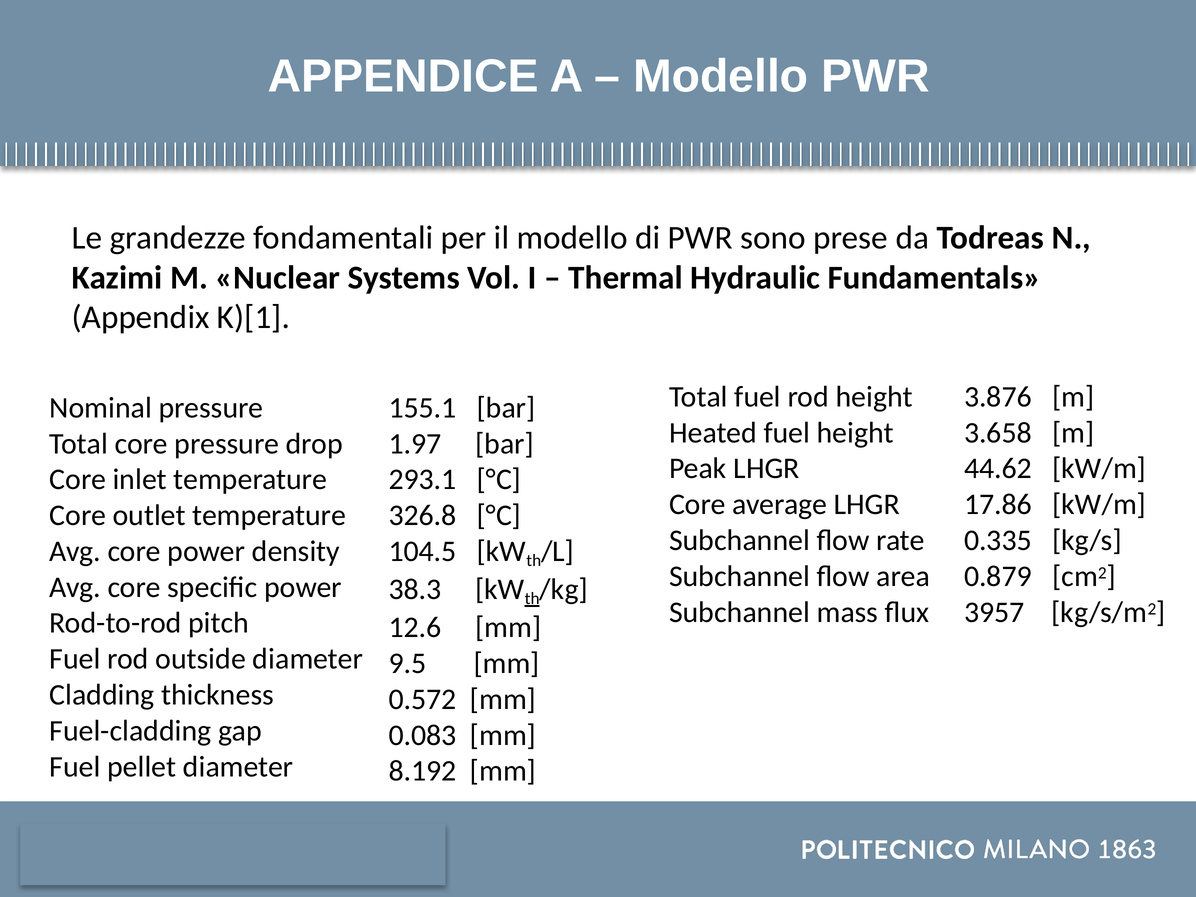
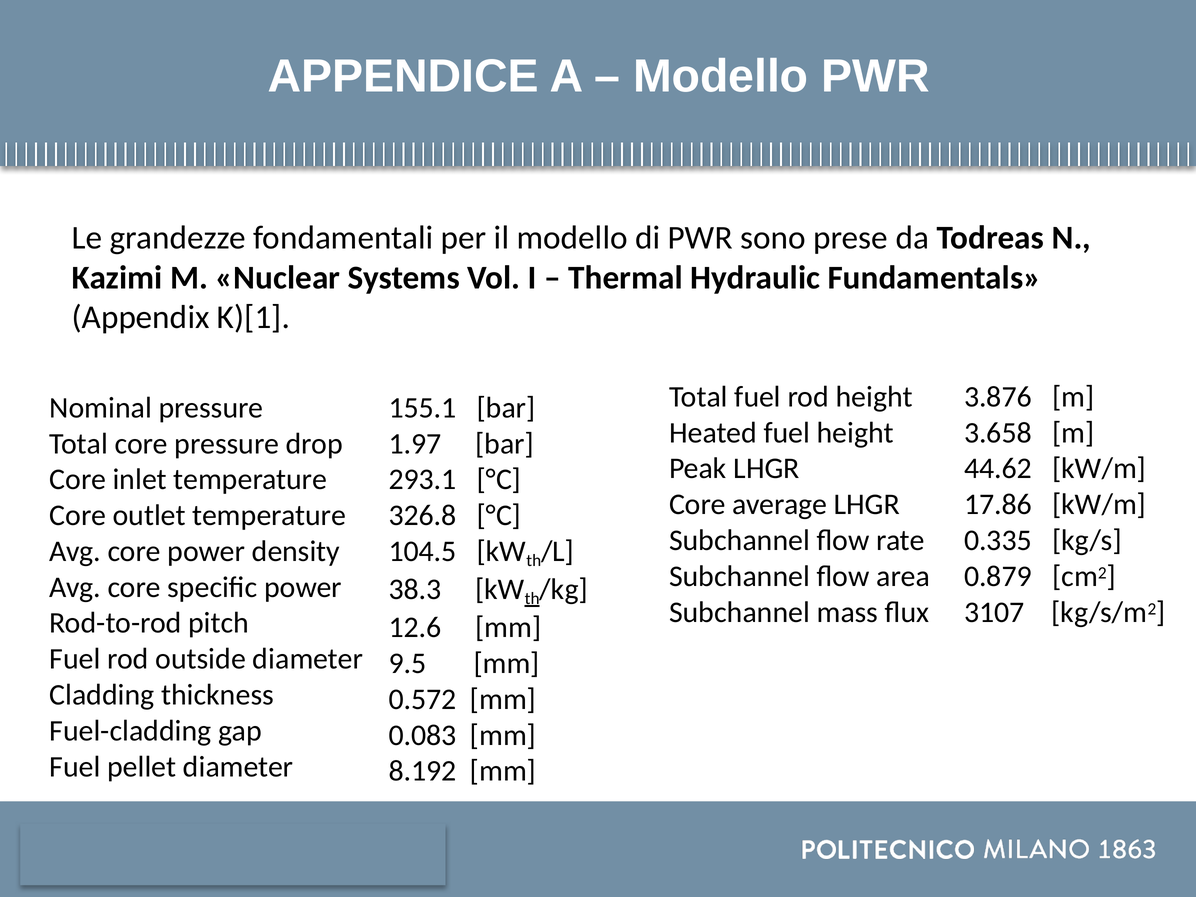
3957: 3957 -> 3107 (994, 612)
